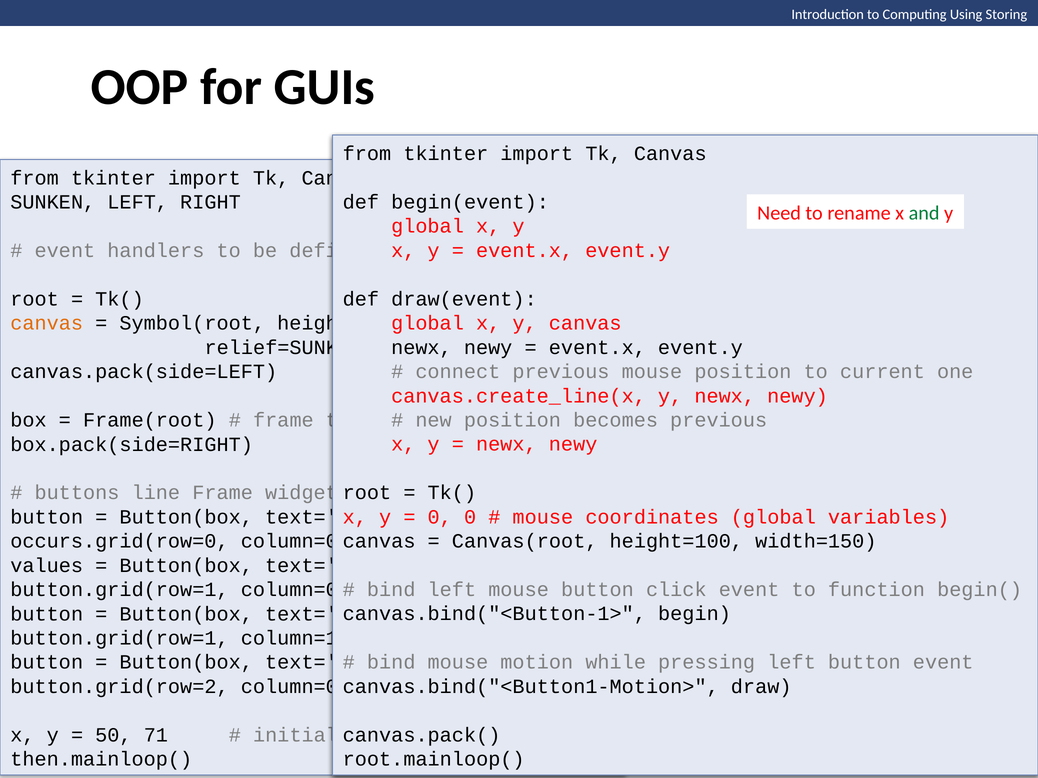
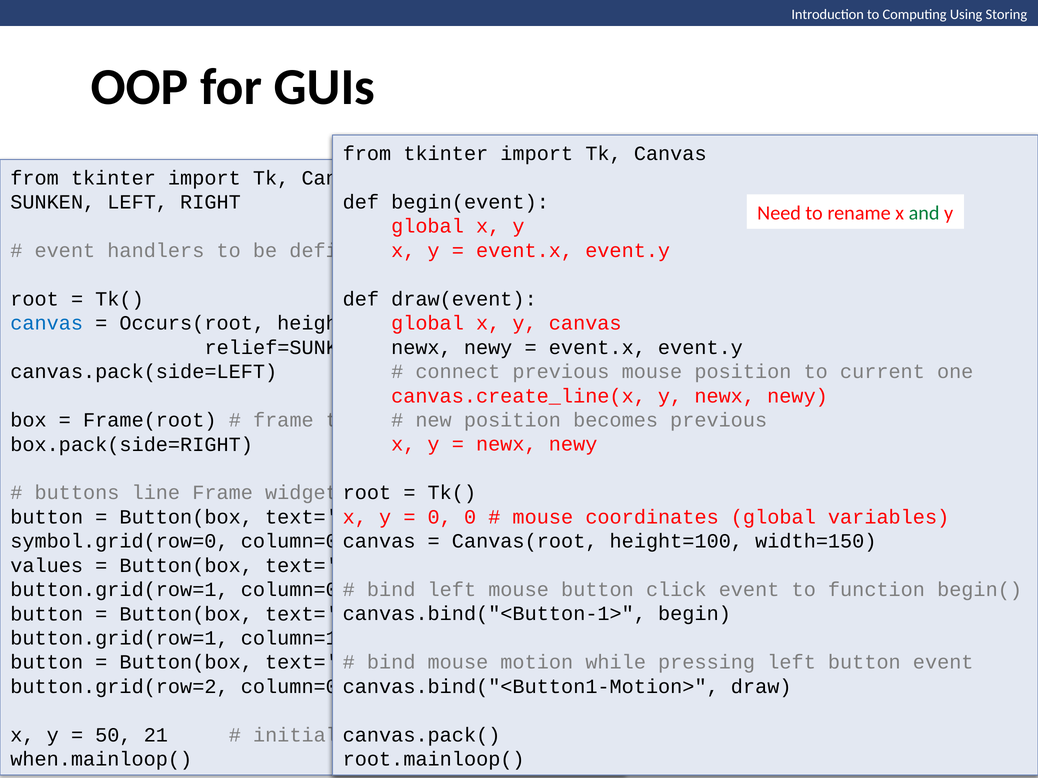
canvas colour: orange -> blue (47, 323)
Symbol(root: Symbol(root -> Occurs(root (192, 323)
occurs.grid(row=0: occurs.grid(row=0 -> symbol.grid(row=0 (119, 542)
71: 71 -> 21 (156, 735)
then.mainloop(: then.mainloop( -> when.mainloop( (101, 760)
